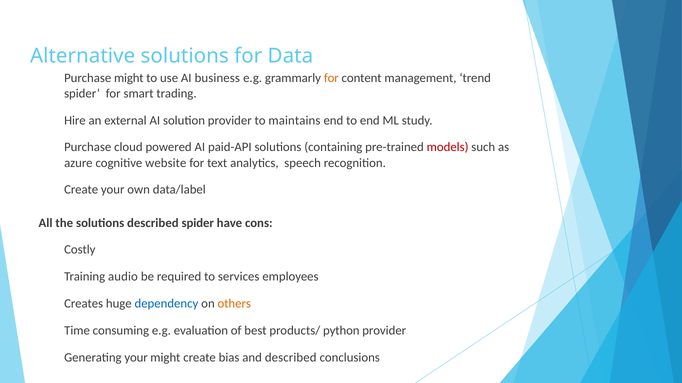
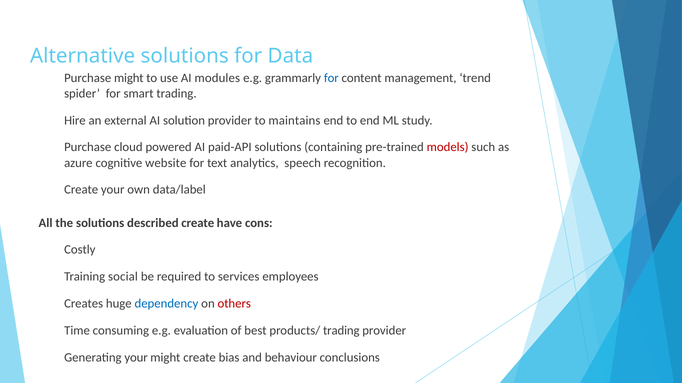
business: business -> modules (217, 78)
for colour: orange -> blue (331, 78)
described spider: spider -> create (198, 223)
audio: audio -> social (123, 277)
others colour: orange -> red (234, 304)
products/ python: python -> trading (341, 331)
and described: described -> behaviour (291, 358)
